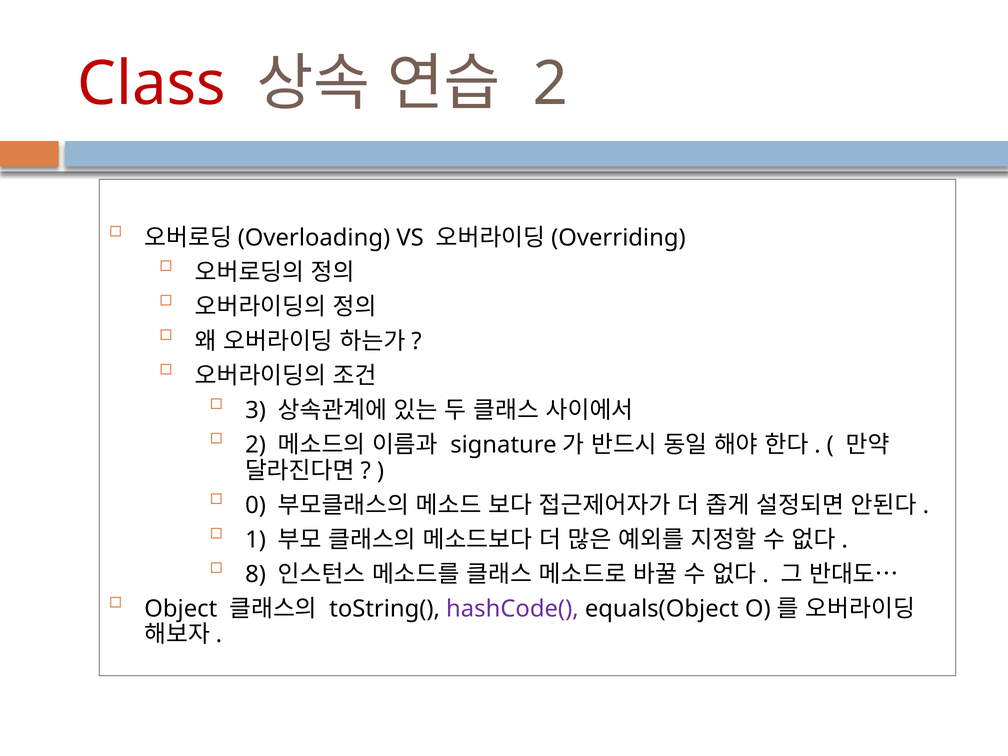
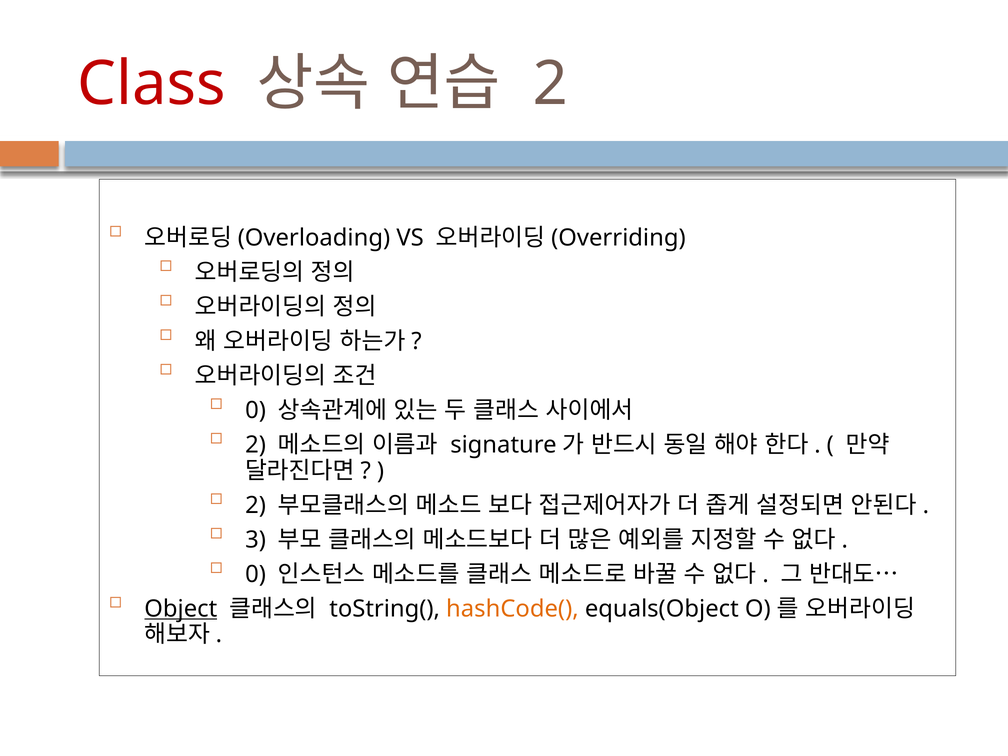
3: 3 -> 0 (256, 410)
0: 0 -> 2 (256, 505)
1: 1 -> 3 (256, 540)
8: 8 -> 0 (256, 574)
Object underline: none -> present (181, 609)
hashCode( colour: purple -> orange (512, 609)
